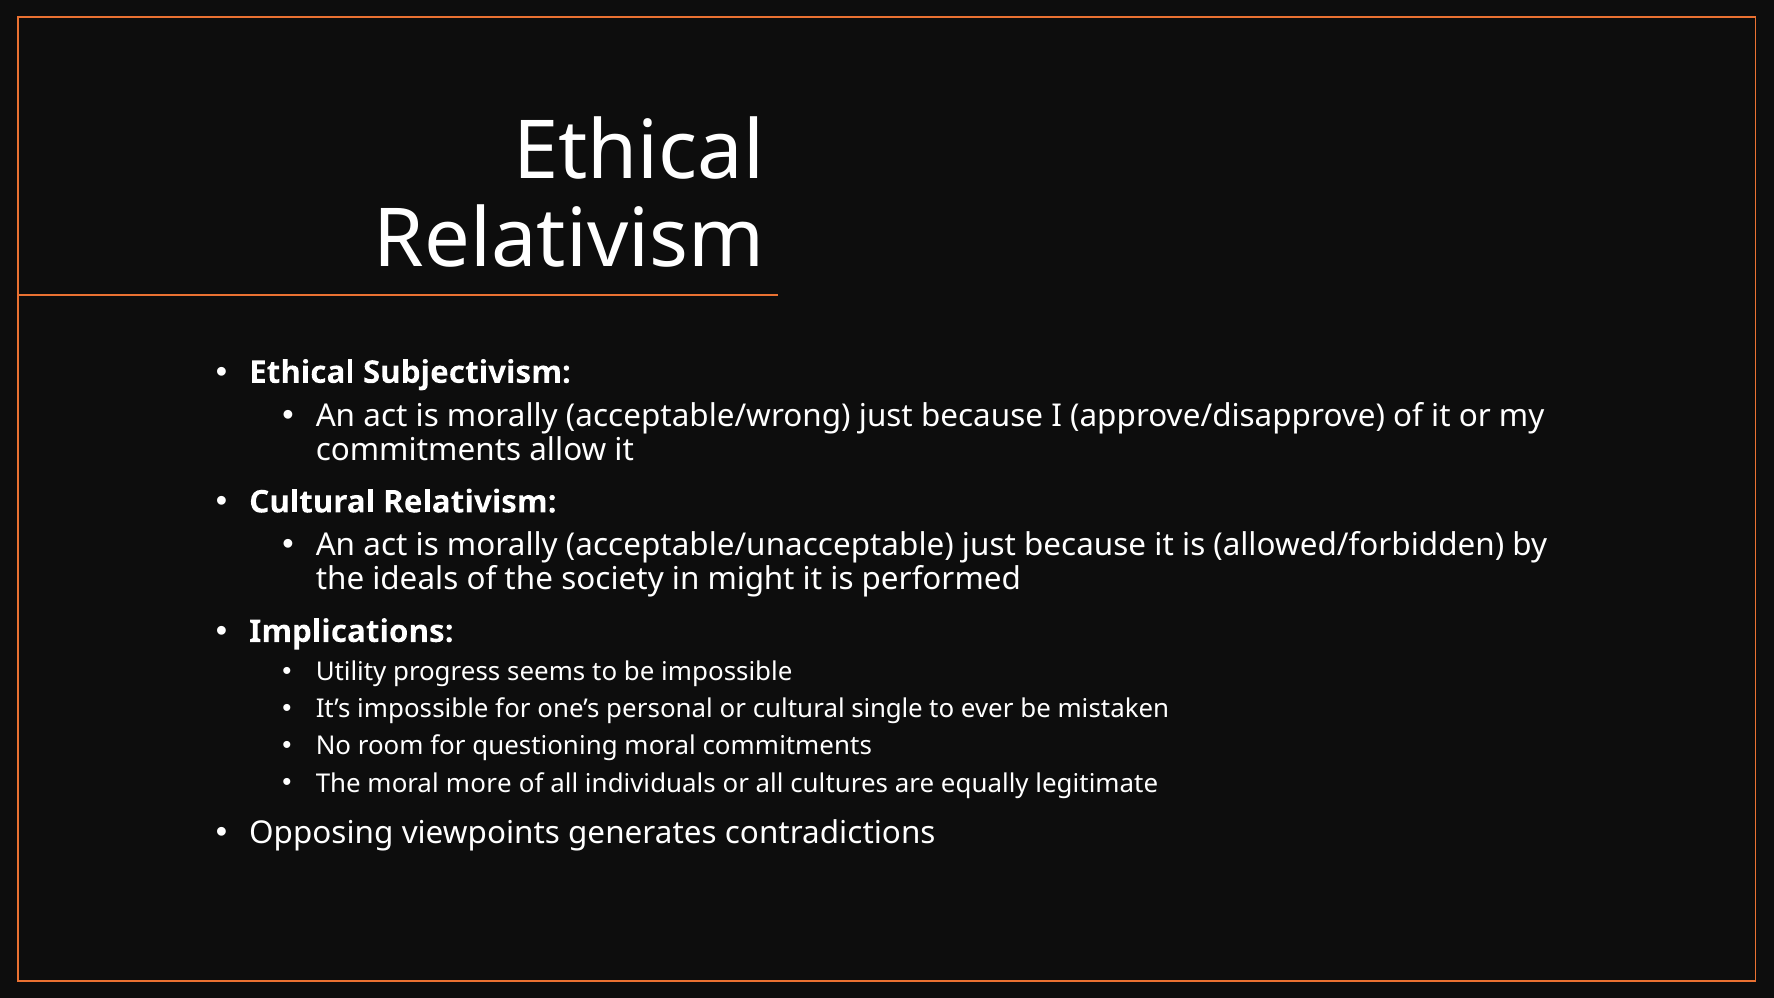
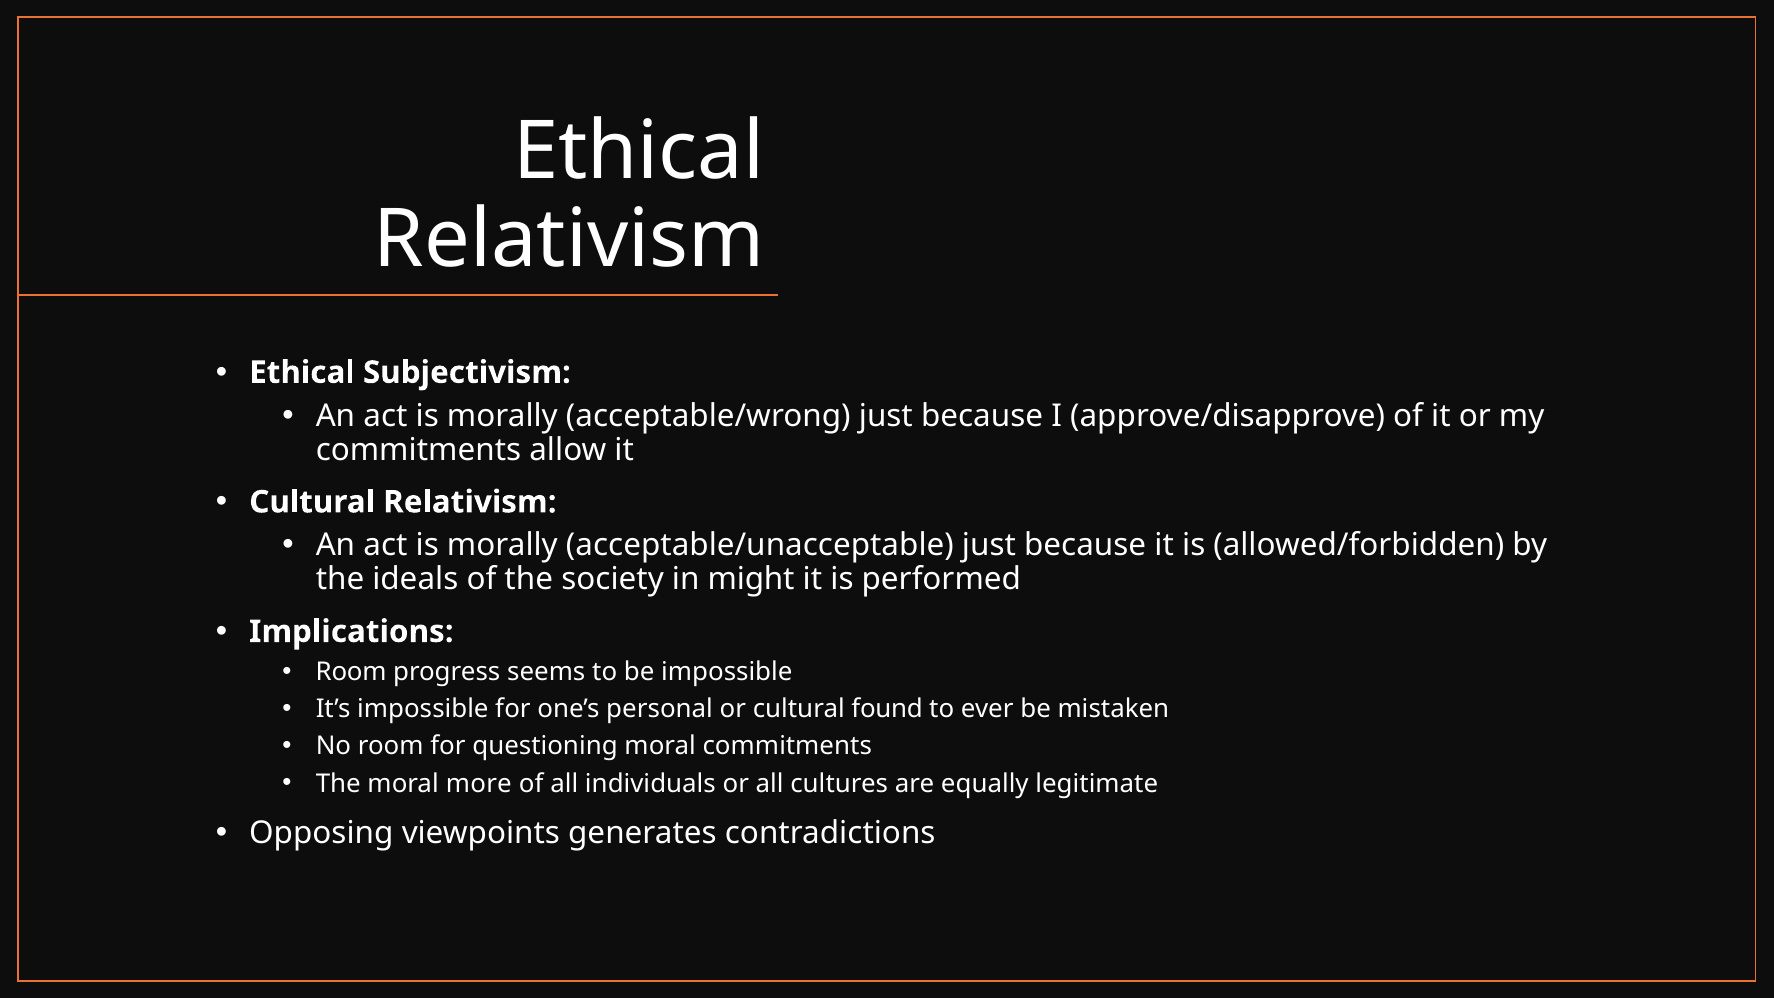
Utility: Utility -> Room (351, 672)
single: single -> found (887, 709)
